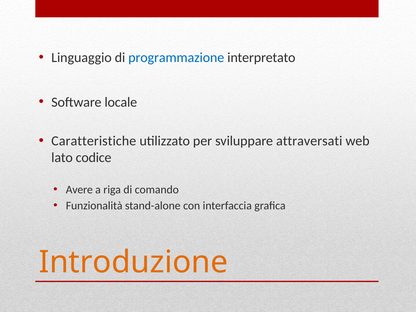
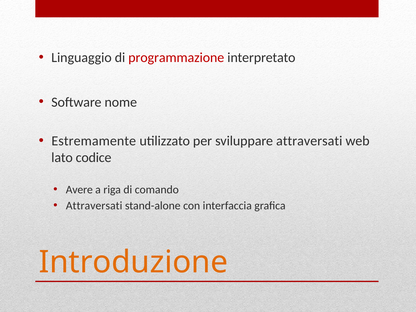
programmazione colour: blue -> red (176, 58)
locale: locale -> nome (121, 102)
Caratteristiche: Caratteristiche -> Estremamente (94, 141)
Funzionalità: Funzionalità -> Attraversati (94, 206)
